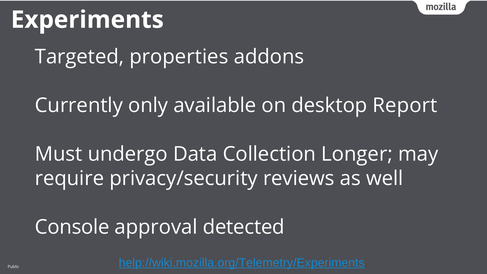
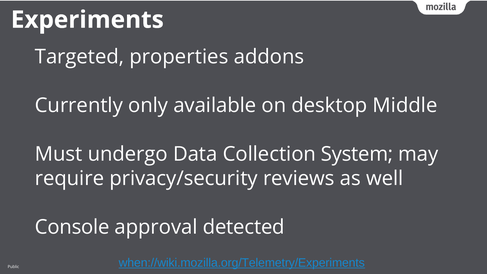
Report: Report -> Middle (405, 105)
Longer: Longer -> System (357, 154)
help://wiki.mozilla.org/Telemetry/Experiments: help://wiki.mozilla.org/Telemetry/Experiments -> when://wiki.mozilla.org/Telemetry/Experiments (242, 263)
